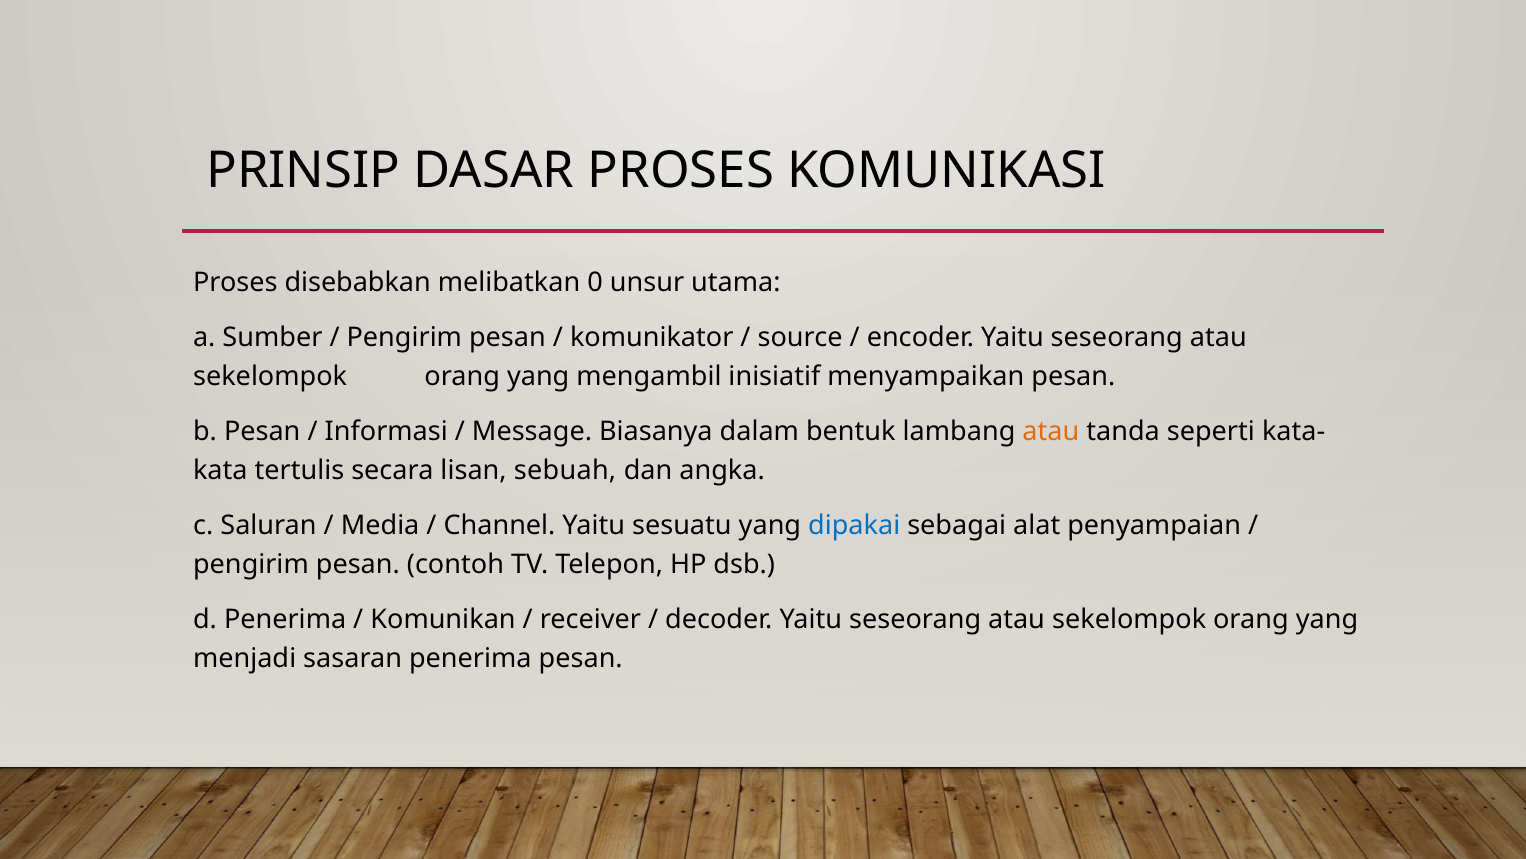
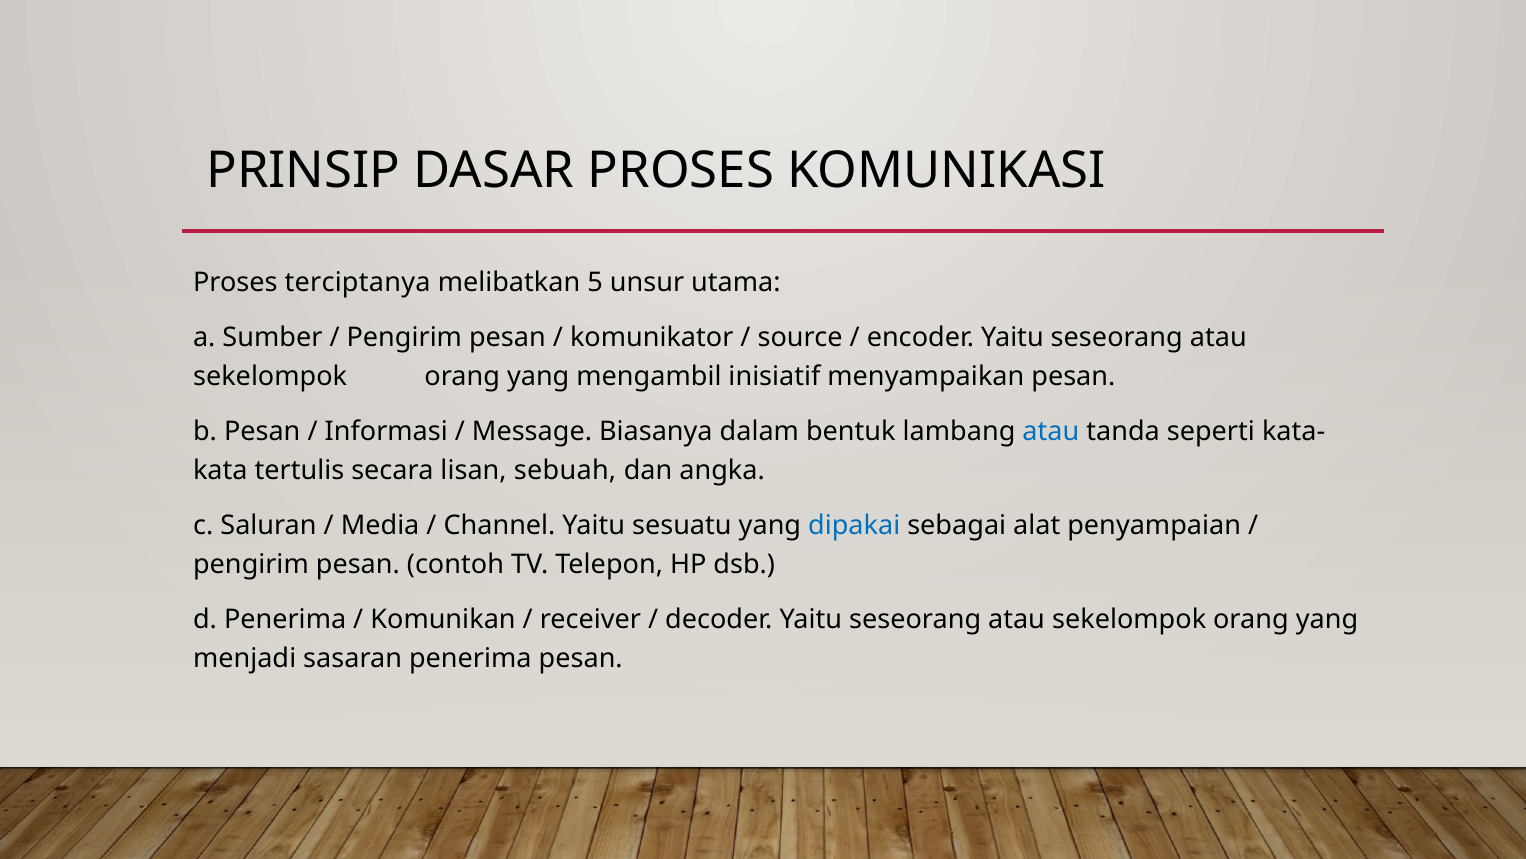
disebabkan: disebabkan -> terciptanya (358, 283)
0: 0 -> 5 (595, 283)
atau colour: orange -> blue (1051, 431)
